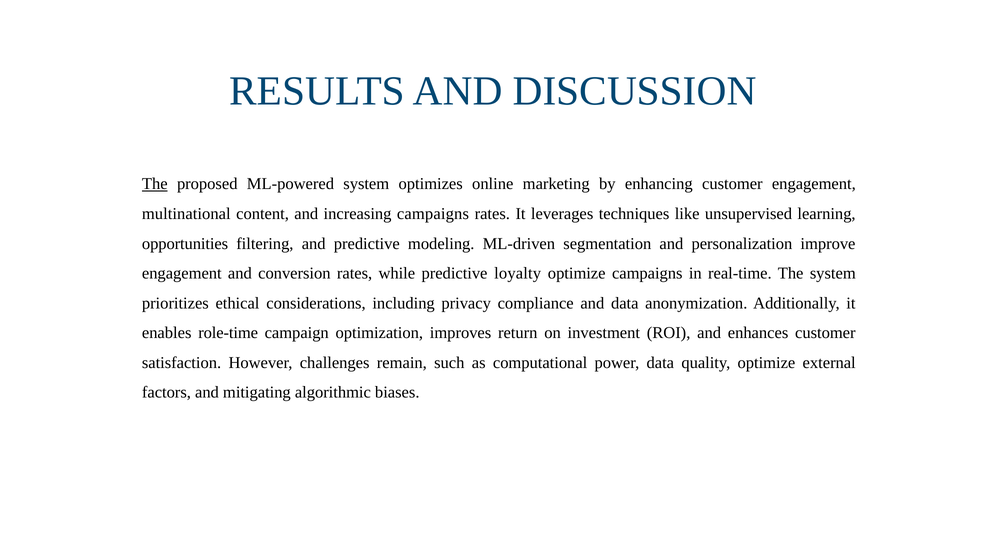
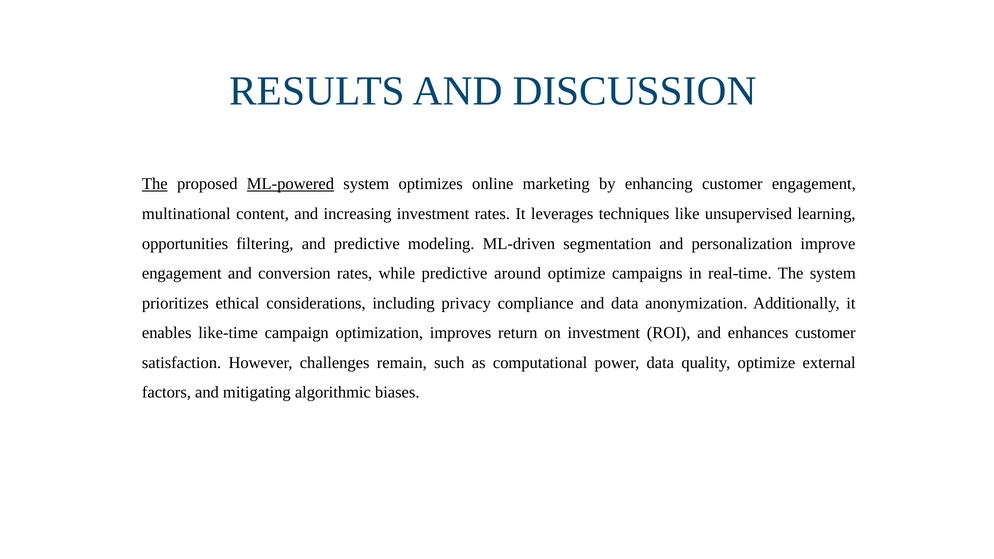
ML-powered underline: none -> present (290, 184)
increasing campaigns: campaigns -> investment (433, 214)
loyalty: loyalty -> around (518, 273)
role-time: role-time -> like-time (228, 333)
